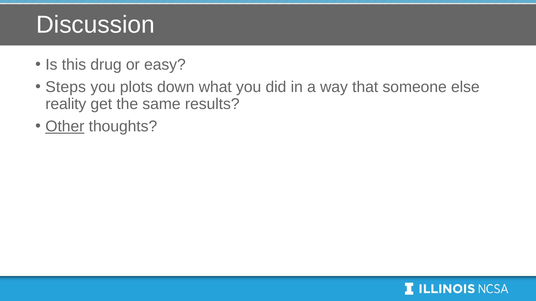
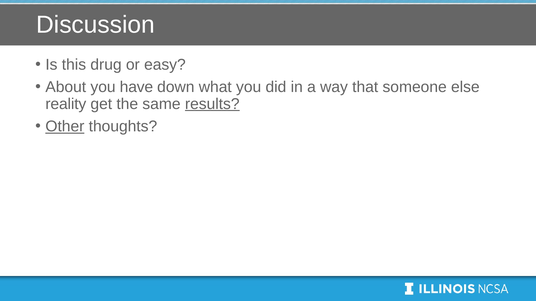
Steps: Steps -> About (66, 87)
plots: plots -> have (136, 87)
results underline: none -> present (212, 104)
